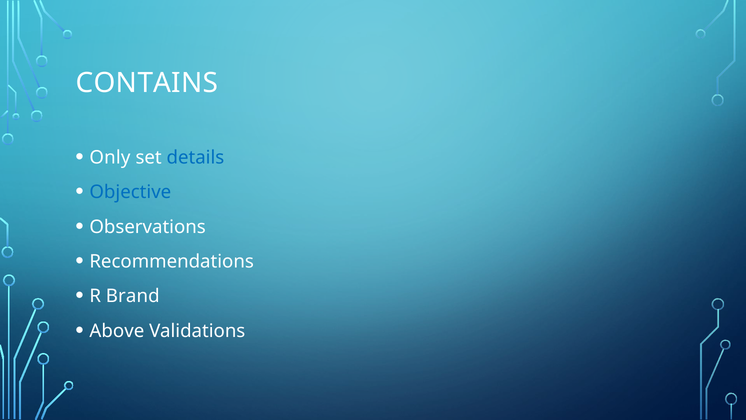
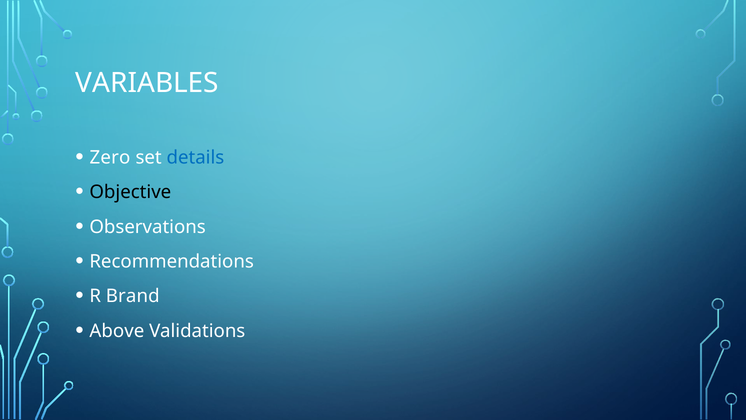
CONTAINS: CONTAINS -> VARIABLES (147, 83)
Only: Only -> Zero (110, 157)
Objective colour: blue -> black (130, 192)
